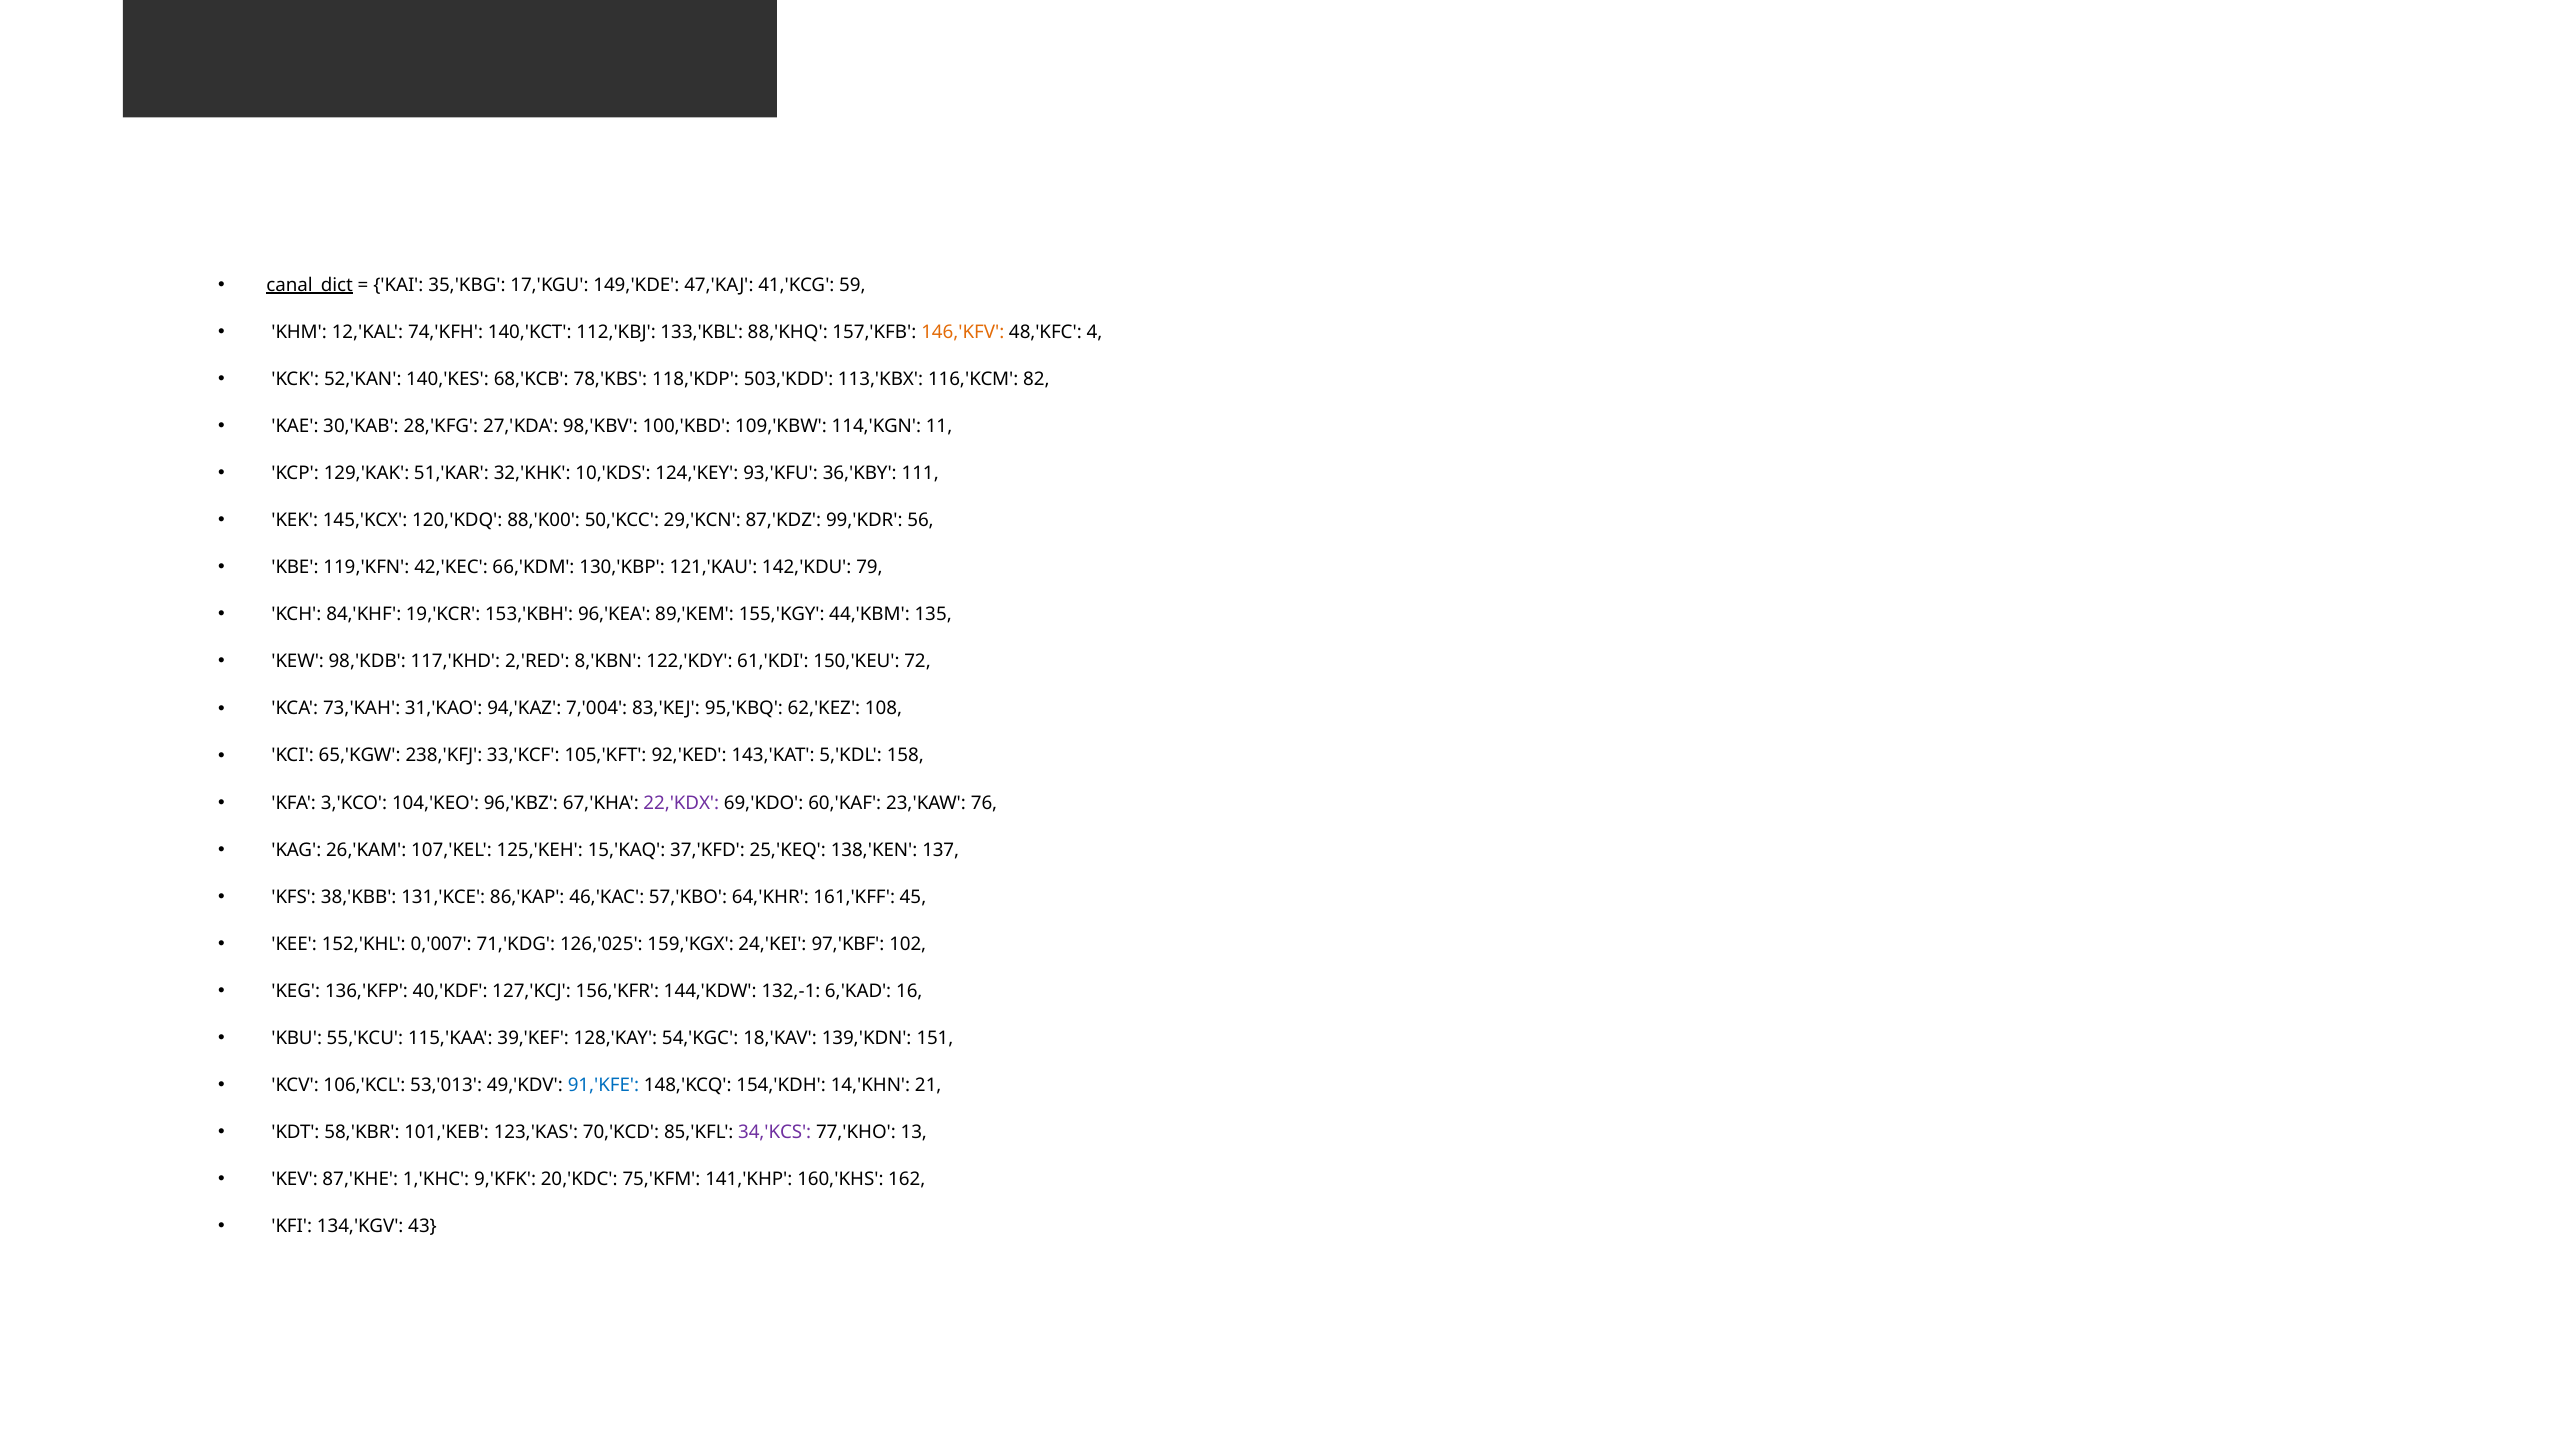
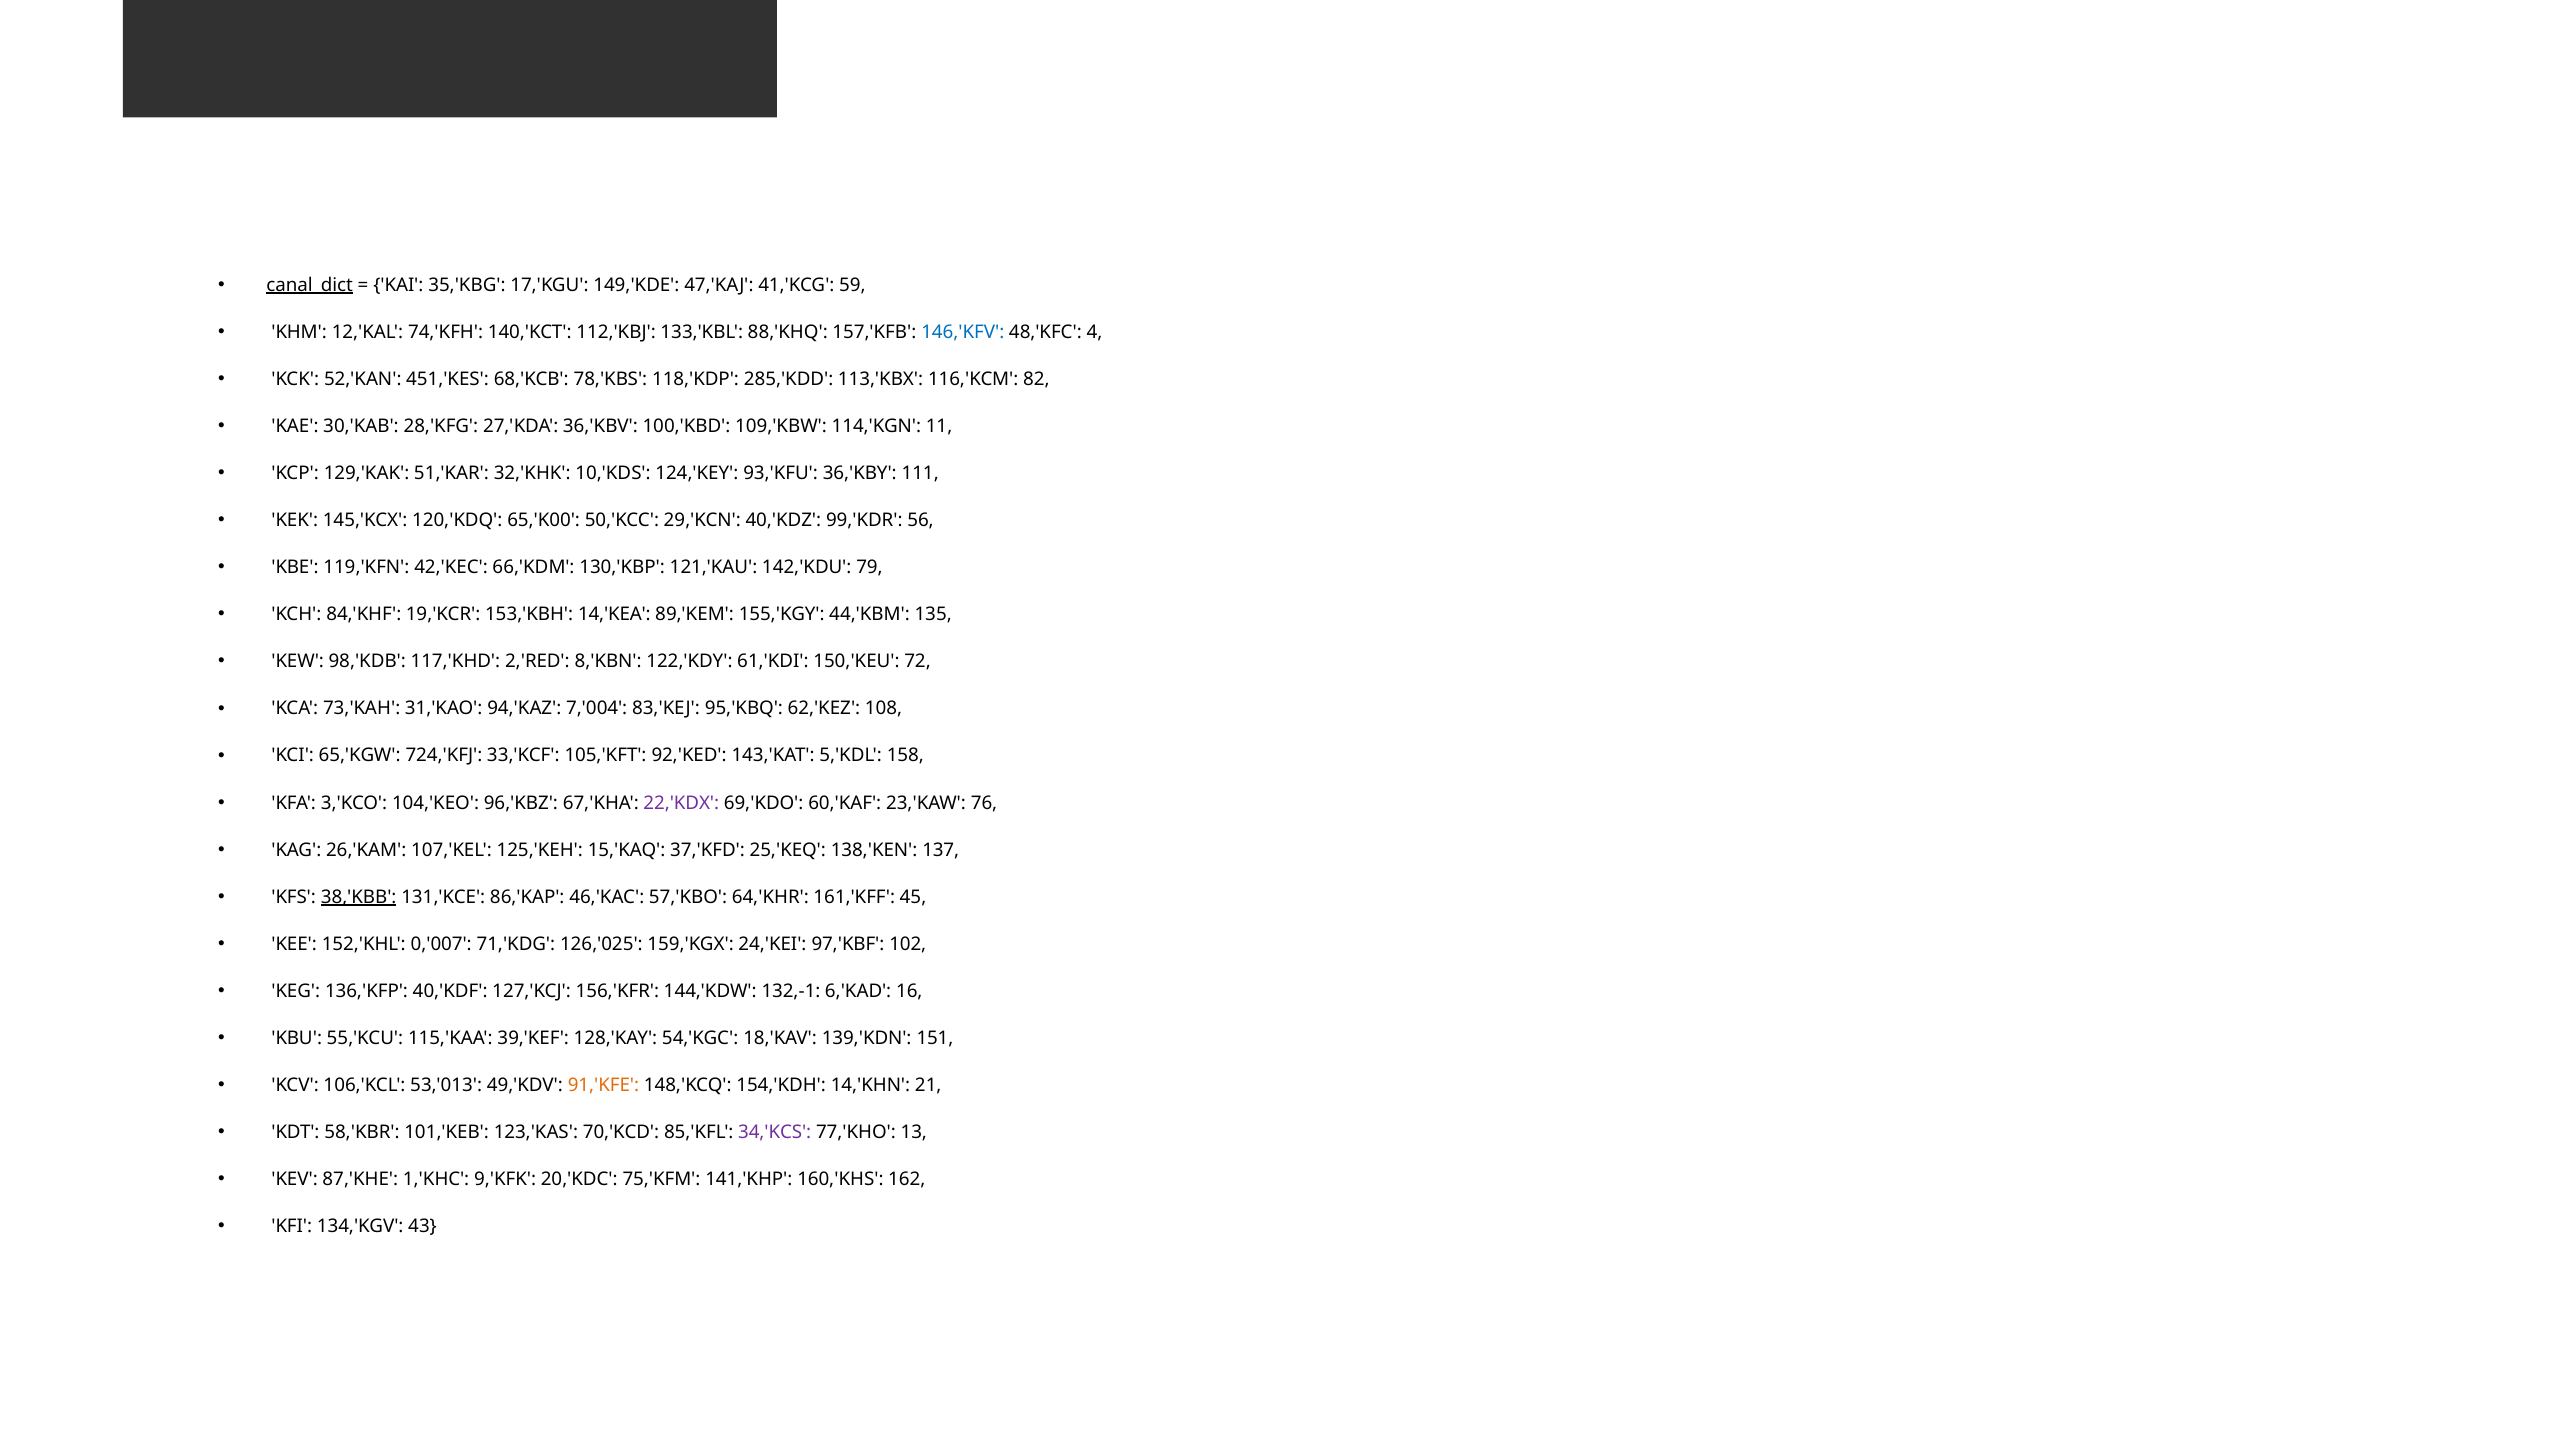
146,'KFV colour: orange -> blue (963, 332)
140,'KES: 140,'KES -> 451,'KES (448, 379)
503,'KDD: 503,'KDD -> 285,'KDD (789, 379)
98,'KBV: 98,'KBV -> 36,'KBV (600, 426)
88,'K00: 88,'K00 -> 65,'K00 (544, 520)
87,'KDZ: 87,'KDZ -> 40,'KDZ (783, 520)
96,'KEA: 96,'KEA -> 14,'KEA (614, 614)
238,'KFJ: 238,'KFJ -> 724,'KFJ (444, 756)
38,'KBB underline: none -> present (359, 897)
91,'KFE colour: blue -> orange (603, 1085)
